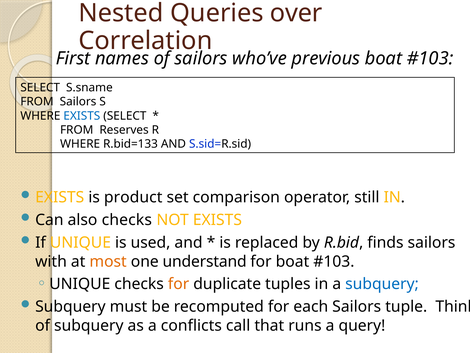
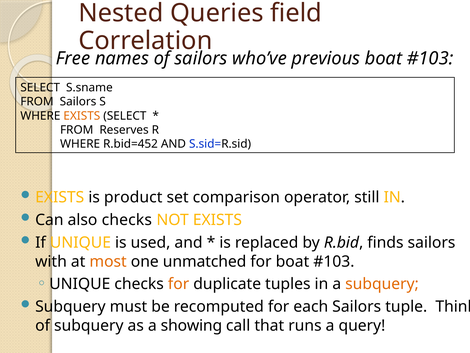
over: over -> field (296, 13)
First: First -> Free (73, 58)
EXISTS colour: blue -> orange (82, 116)
R.bid=133: R.bid=133 -> R.bid=452 (130, 144)
understand: understand -> unmatched (205, 261)
subquery colour: blue -> orange (382, 284)
conflicts: conflicts -> showing (191, 325)
